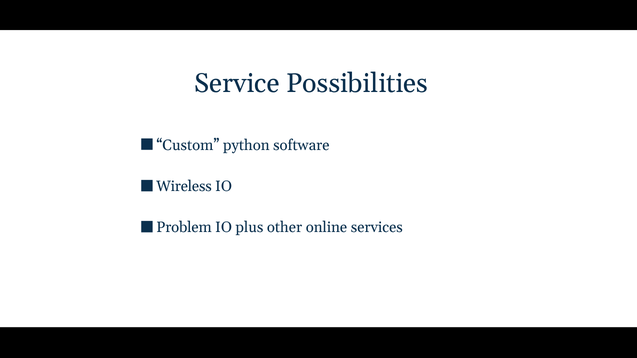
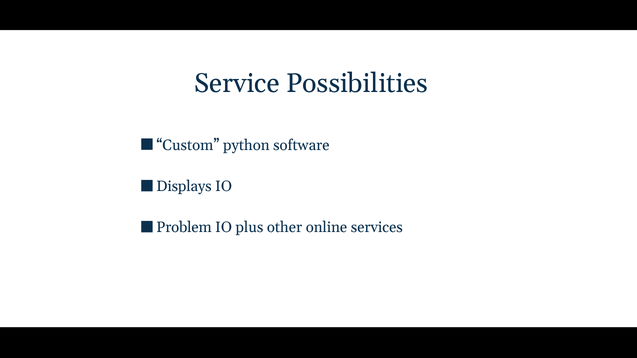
Wireless: Wireless -> Displays (184, 186)
